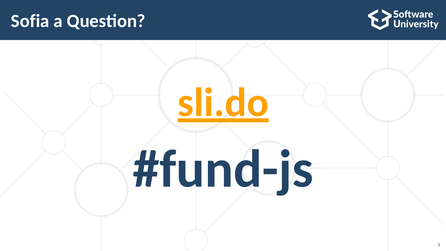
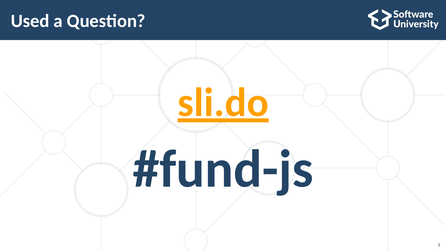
Sofia: Sofia -> Used (30, 21)
